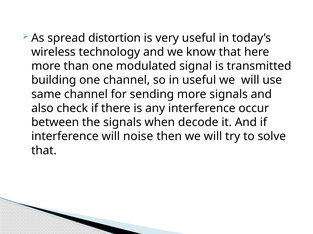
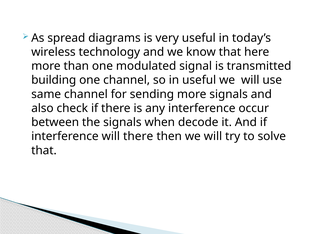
distortion: distortion -> diagrams (114, 38)
will noise: noise -> there (138, 137)
